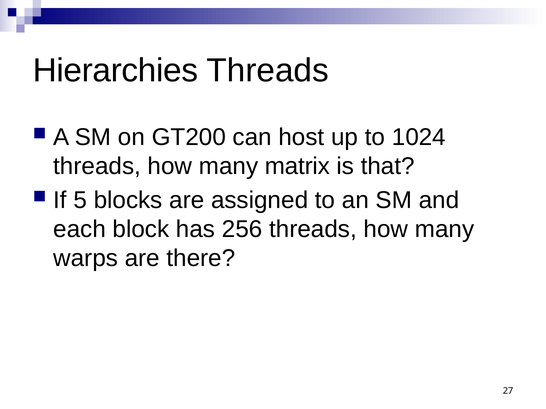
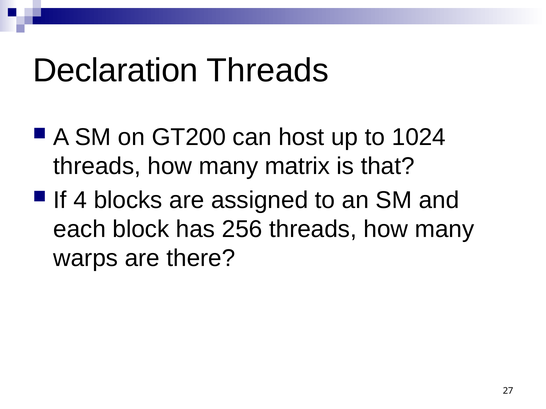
Hierarchies: Hierarchies -> Declaration (115, 71)
5: 5 -> 4 (80, 200)
